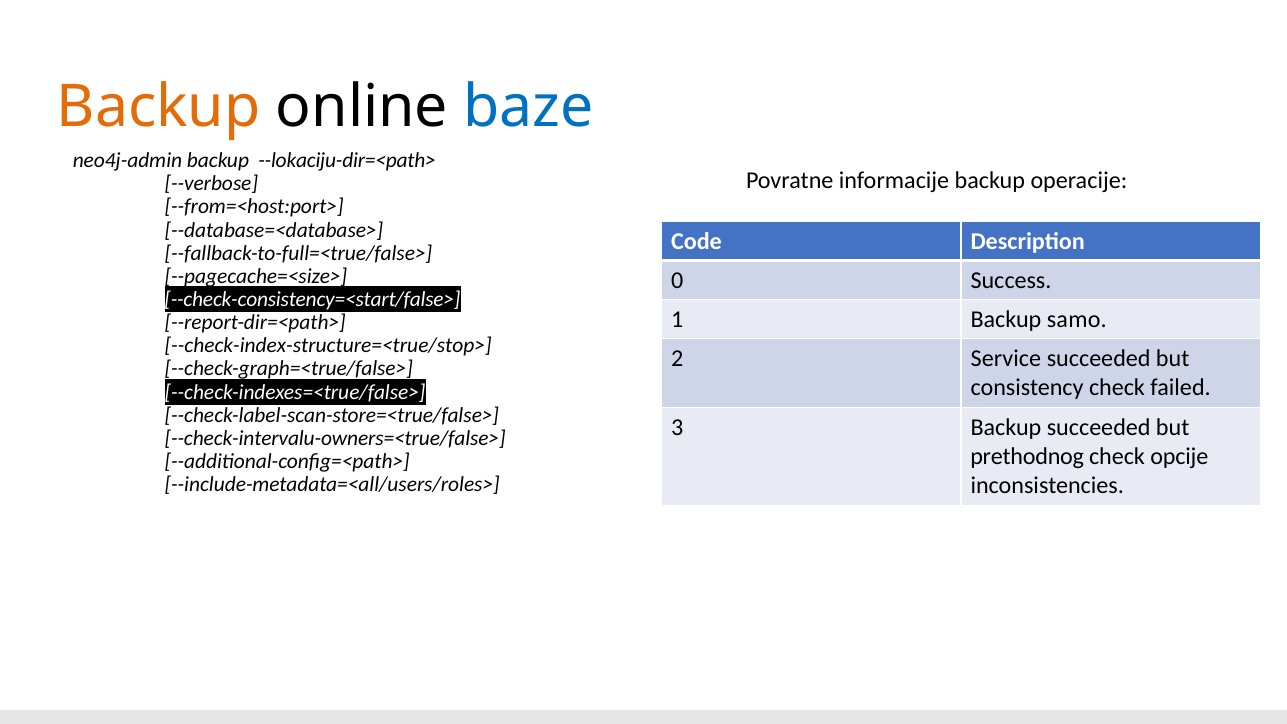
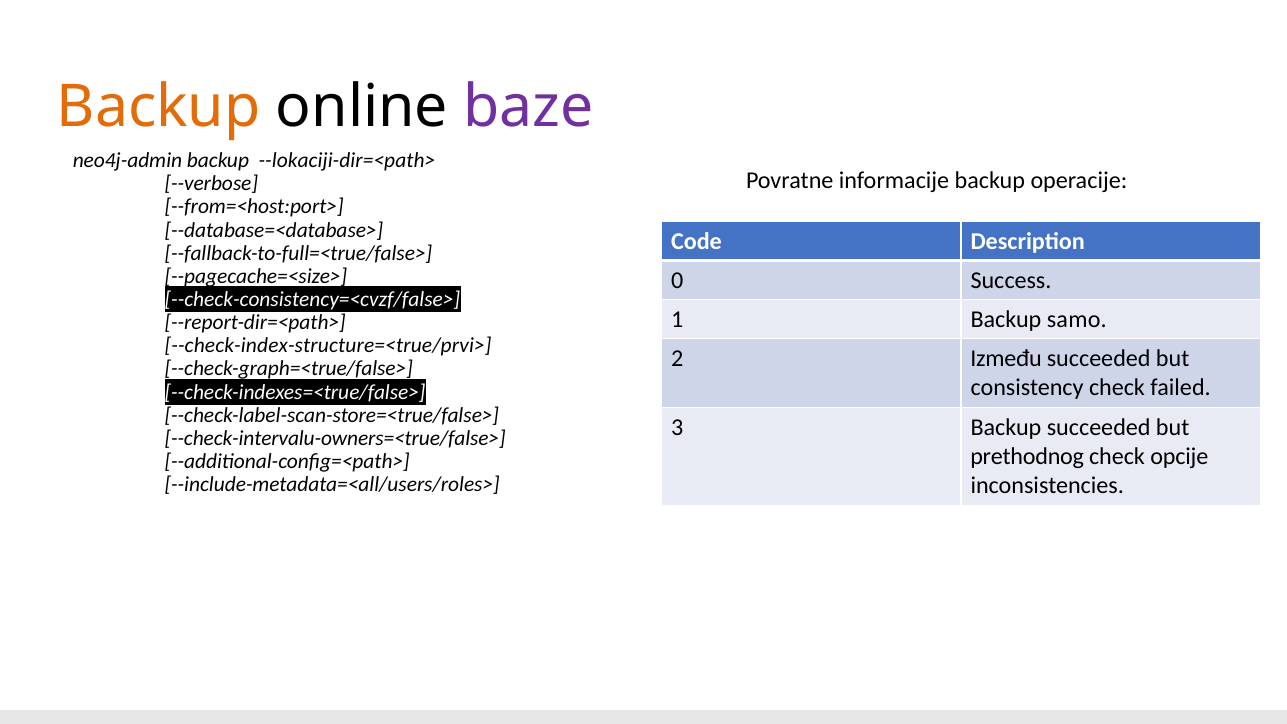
baze colour: blue -> purple (529, 107)
--lokaciju-dir=<path>: --lokaciju-dir=<path> -> --lokaciji-dir=<path> (347, 160)
--check-consistency=<start/false>: --check-consistency=<start/false> -> --check-consistency=<cvzf/false> (312, 299)
--check-index-structure=<true/stop>: --check-index-structure=<true/stop> -> --check-index-structure=<true/prvi> (328, 346)
Service: Service -> Između (1006, 358)
